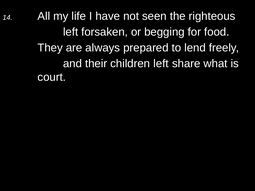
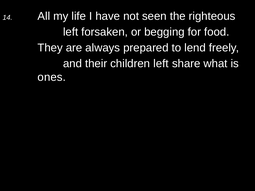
court: court -> ones (52, 77)
